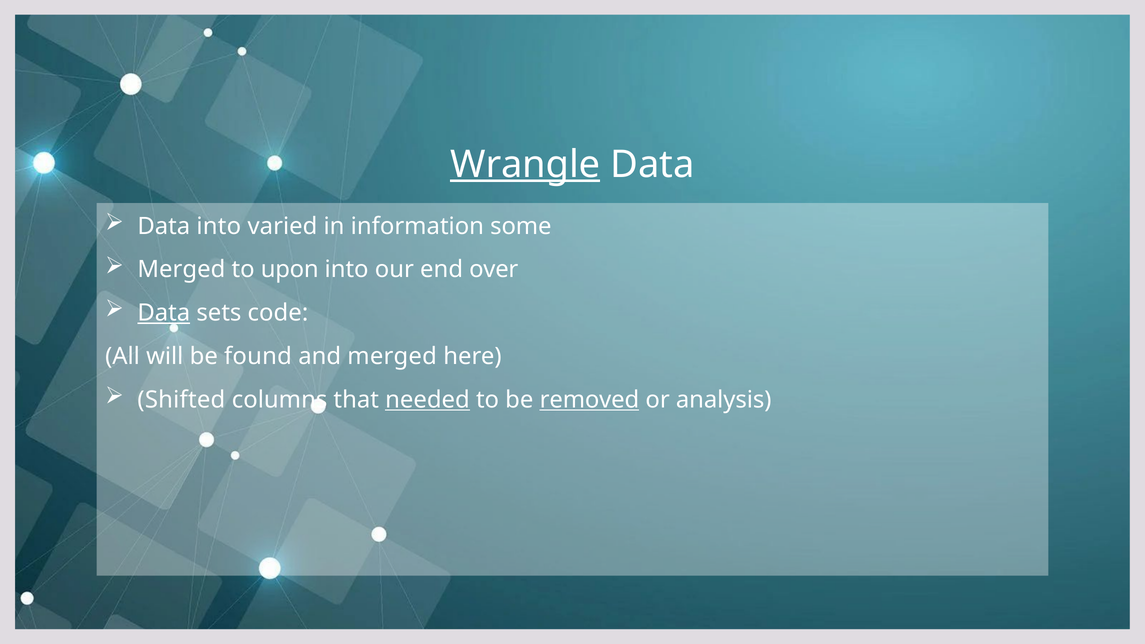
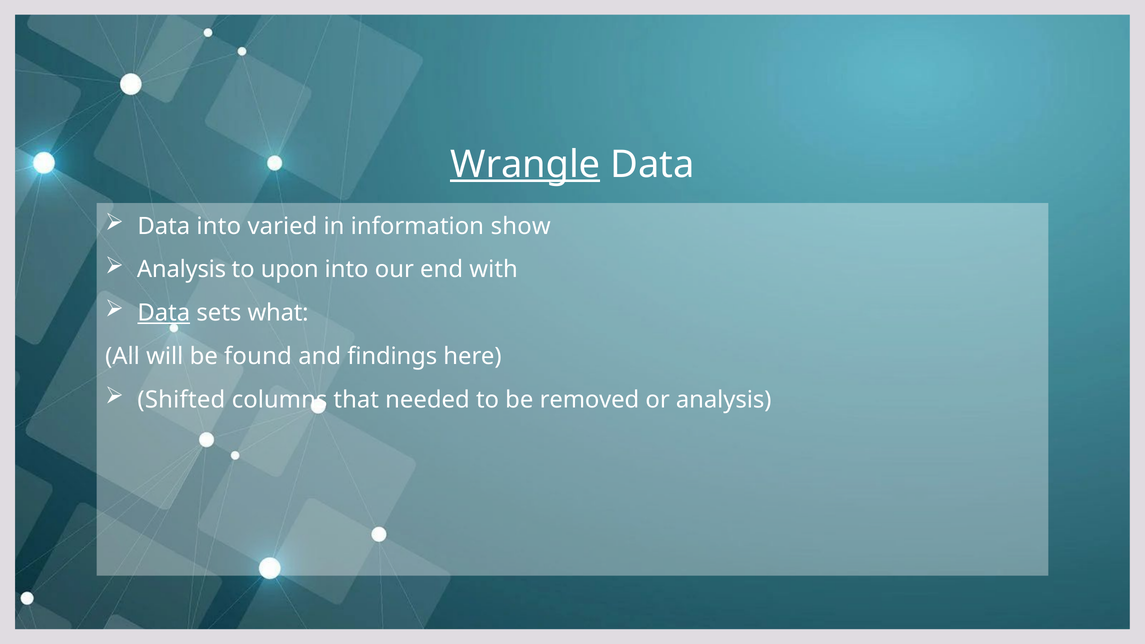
some: some -> show (521, 226)
Merged: Merged -> Analysis (182, 270)
over: over -> with (494, 270)
code: code -> what (278, 313)
and merged: merged -> findings (392, 356)
needed underline: present -> none (427, 400)
removed underline: present -> none (589, 400)
